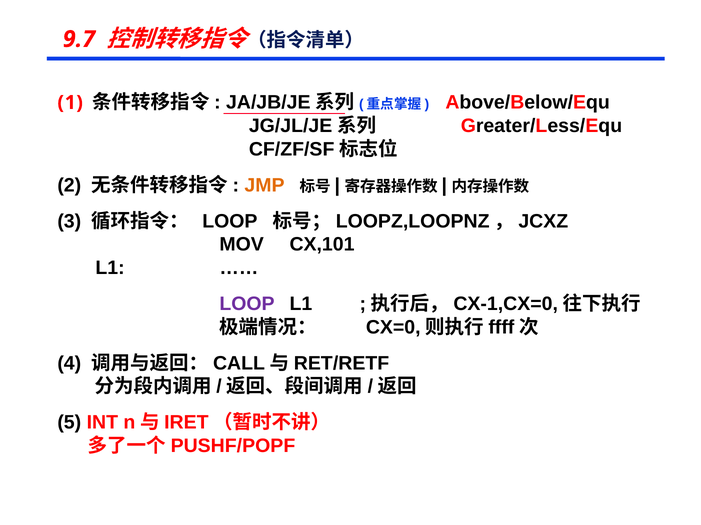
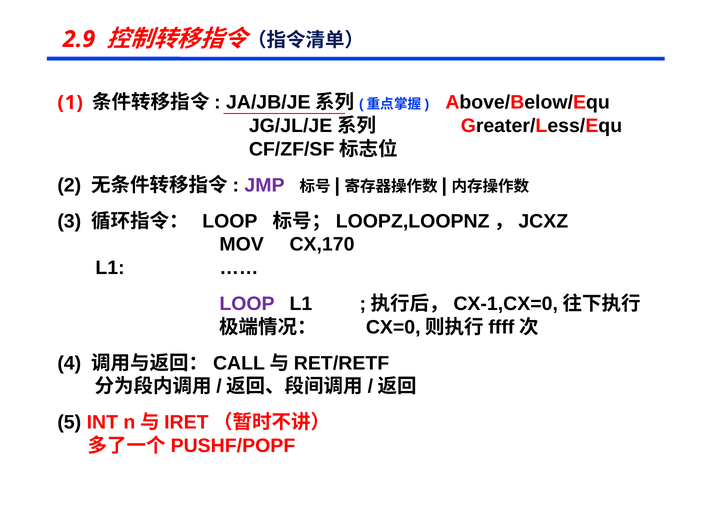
9.7: 9.7 -> 2.9 (79, 39)
JMP colour: orange -> purple (264, 185)
CX,101: CX,101 -> CX,170 (322, 245)
